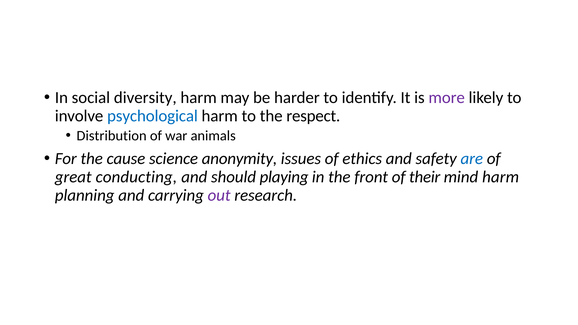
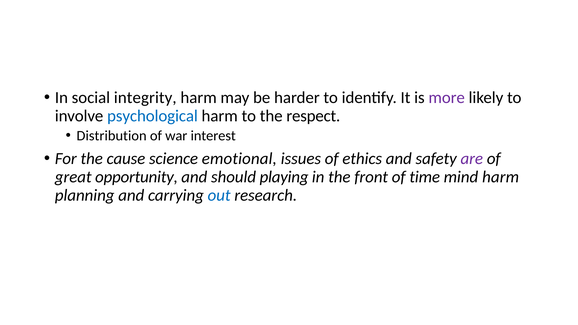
diversity: diversity -> integrity (145, 98)
animals: animals -> interest (213, 136)
anonymity: anonymity -> emotional (239, 159)
are colour: blue -> purple (472, 159)
conducting: conducting -> opportunity (137, 177)
their: their -> time (425, 177)
out colour: purple -> blue (219, 195)
